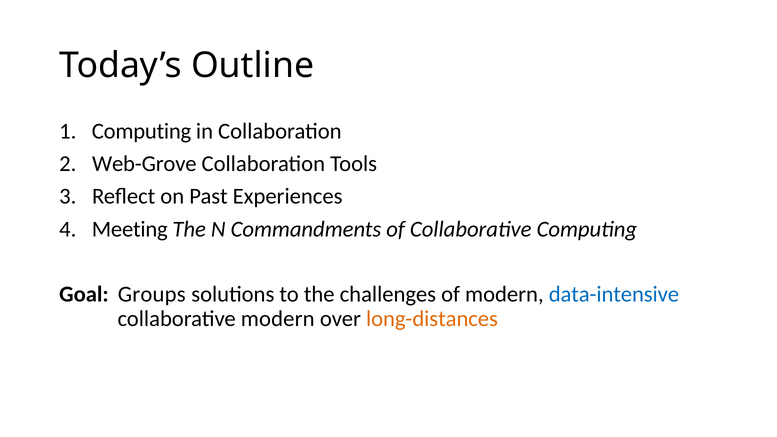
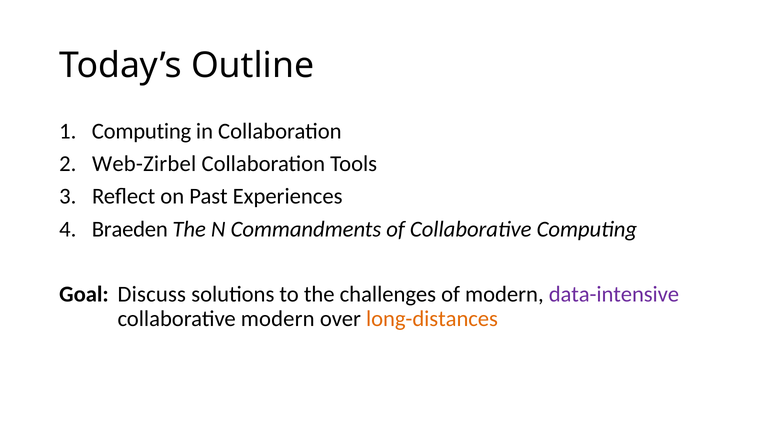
Web-Grove: Web-Grove -> Web-Zirbel (144, 164)
Meeting: Meeting -> Braeden (130, 229)
Groups: Groups -> Discuss (152, 294)
data-intensive colour: blue -> purple (614, 294)
